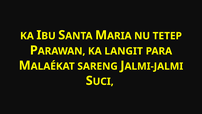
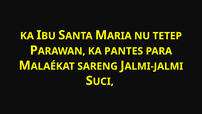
LANGIT: LANGIT -> PANTES (124, 51)
